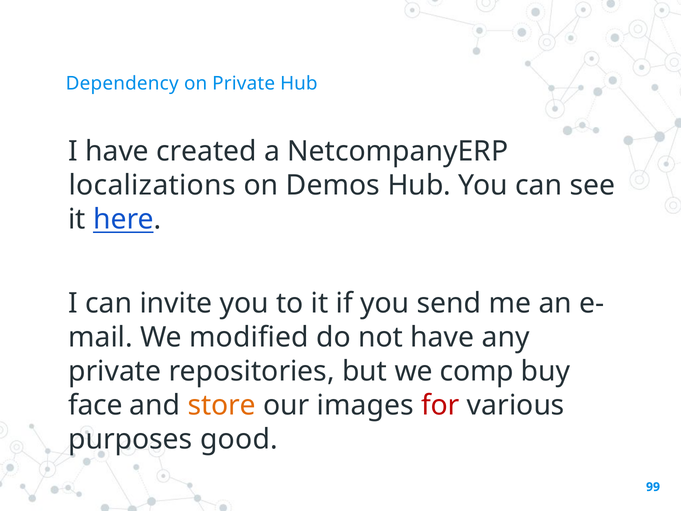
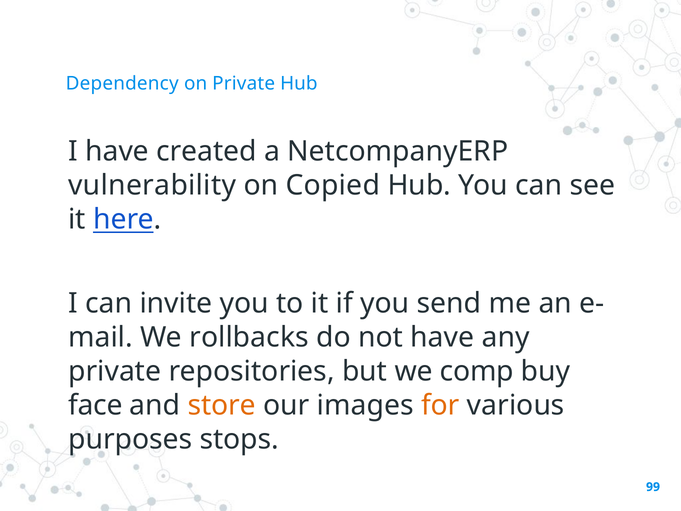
localizations: localizations -> vulnerability (152, 185)
Demos: Demos -> Copied (333, 185)
modified: modified -> rollbacks (249, 337)
for colour: red -> orange (440, 405)
good: good -> stops (239, 439)
